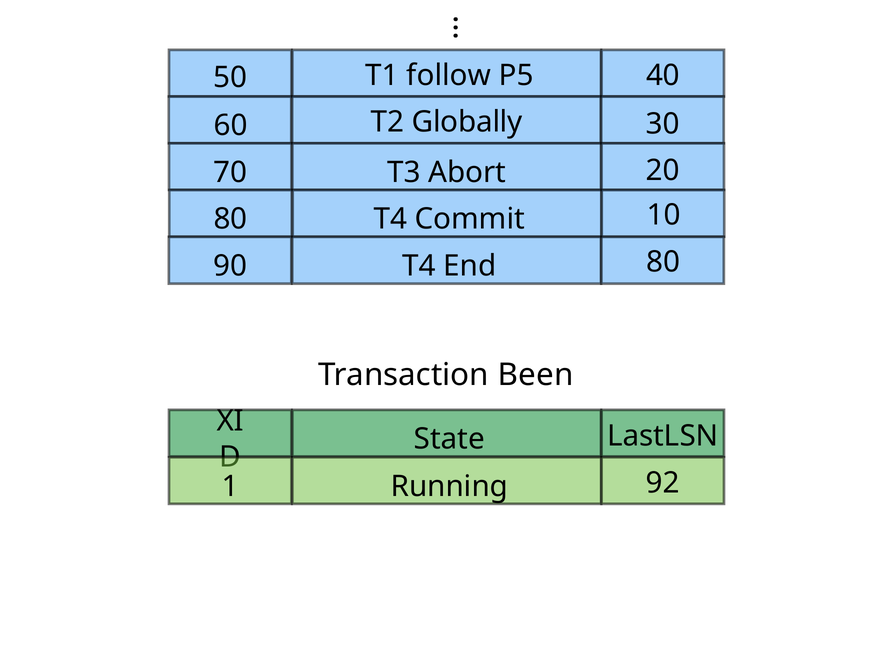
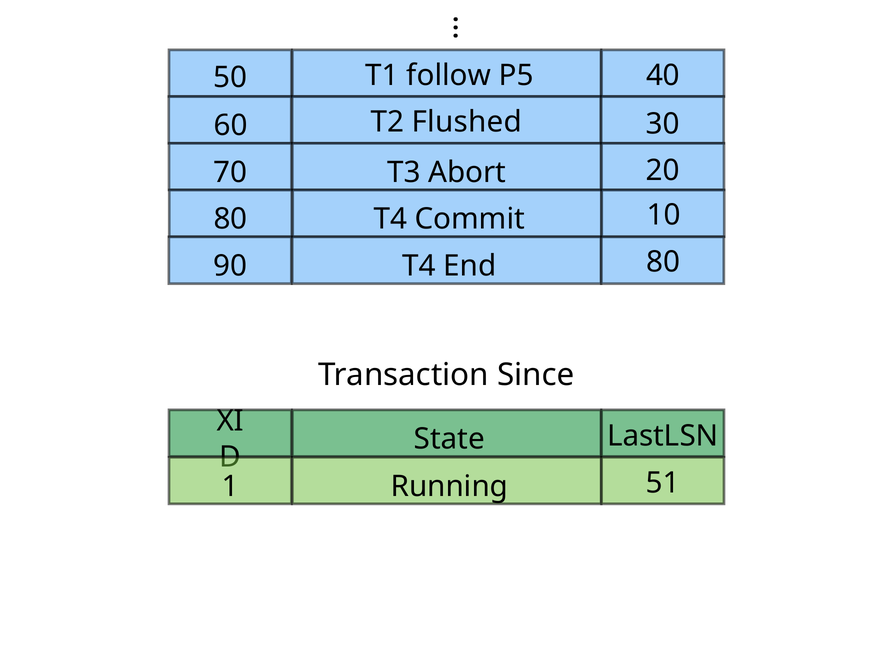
Globally: Globally -> Flushed (467, 122)
Been: Been -> Since (536, 375)
92: 92 -> 51 (663, 483)
